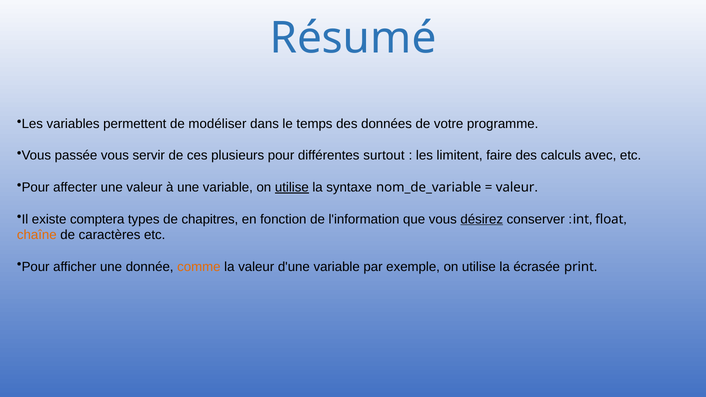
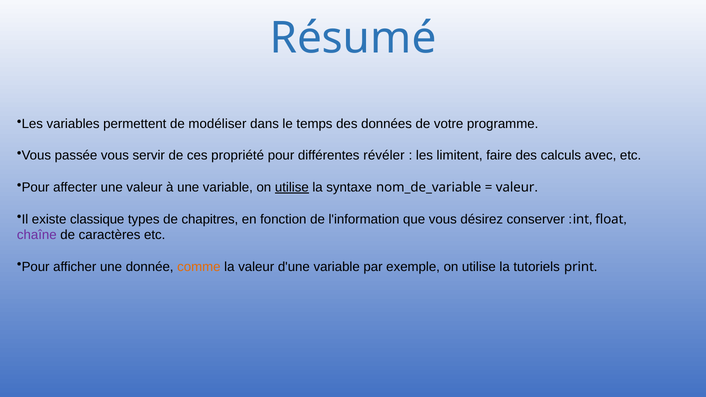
plusieurs: plusieurs -> propriété (238, 156)
surtout: surtout -> révéler (384, 156)
comptera: comptera -> classique (97, 219)
désirez underline: present -> none (482, 219)
chaîne colour: orange -> purple (37, 235)
écrasée: écrasée -> tutoriels (537, 267)
